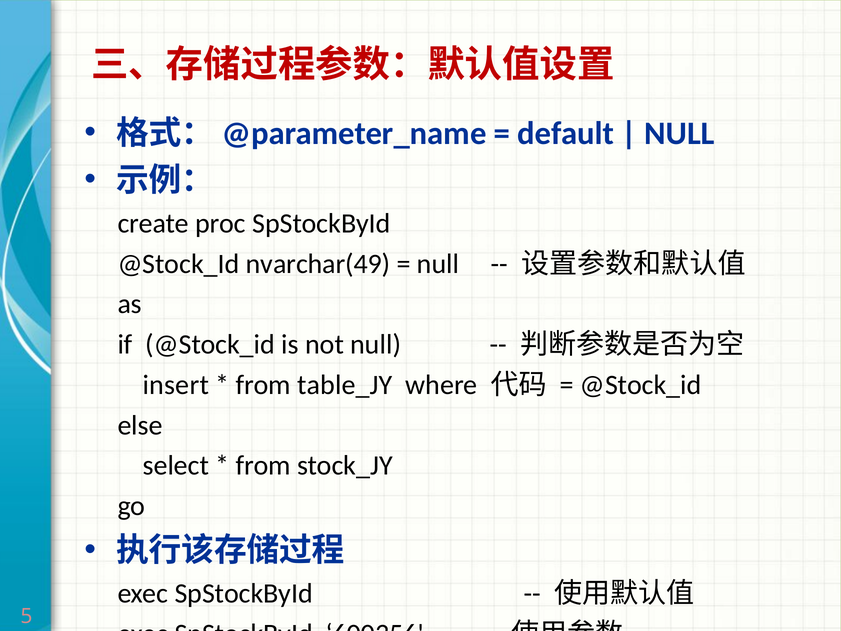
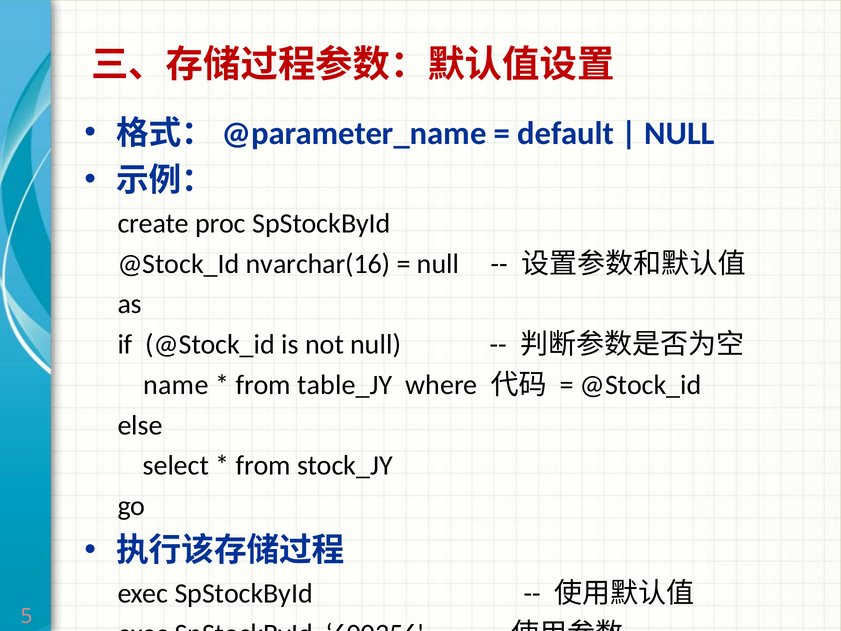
nvarchar(49: nvarchar(49 -> nvarchar(16 (318, 264)
insert: insert -> name (176, 385)
